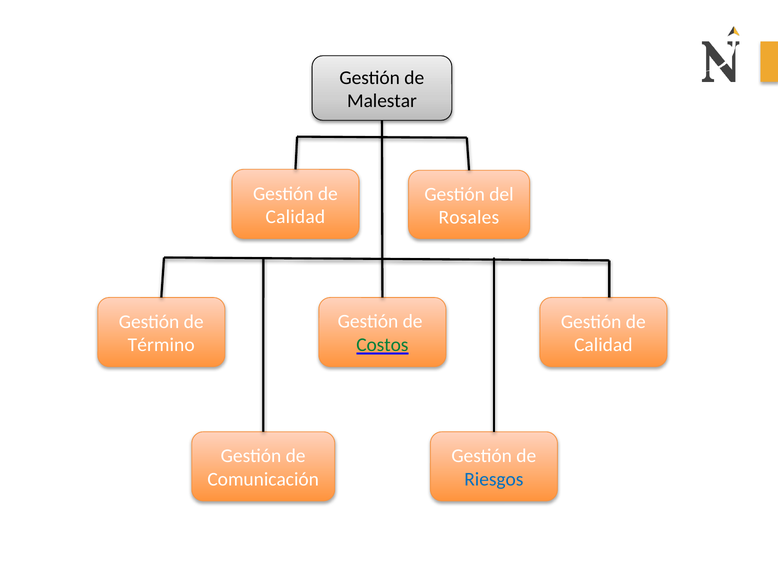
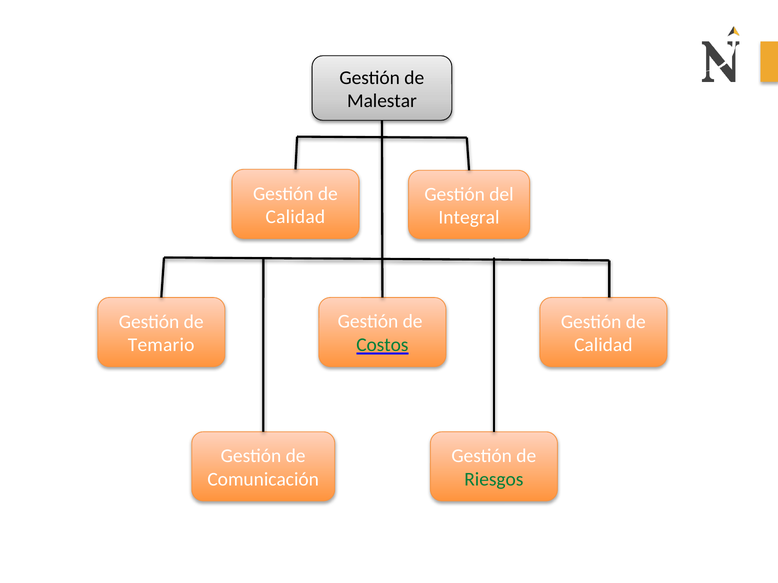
Rosales: Rosales -> Integral (469, 218)
Término: Término -> Temario (161, 345)
Riesgos colour: blue -> green (494, 480)
